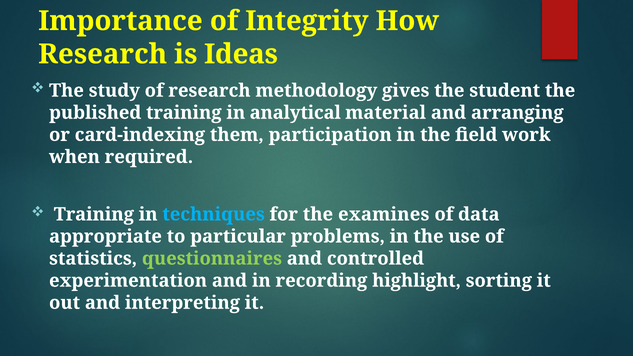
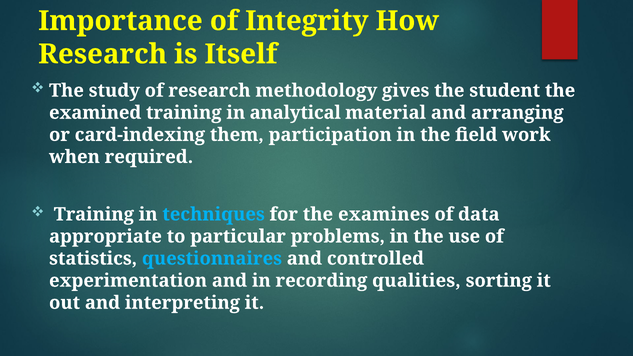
Ideas: Ideas -> Itself (241, 54)
published: published -> examined (95, 113)
questionnaires colour: light green -> light blue (212, 259)
highlight: highlight -> qualities (416, 281)
